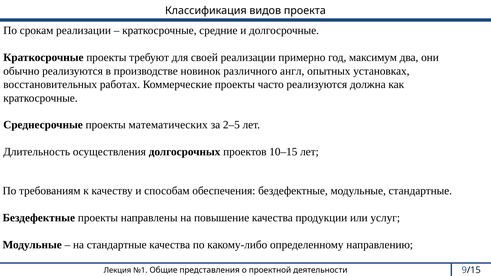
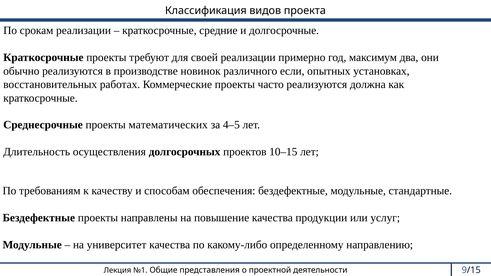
англ: англ -> если (292, 71)
2–5: 2–5 -> 4–5 (231, 125)
на стандартные: стандартные -> университет (117, 245)
